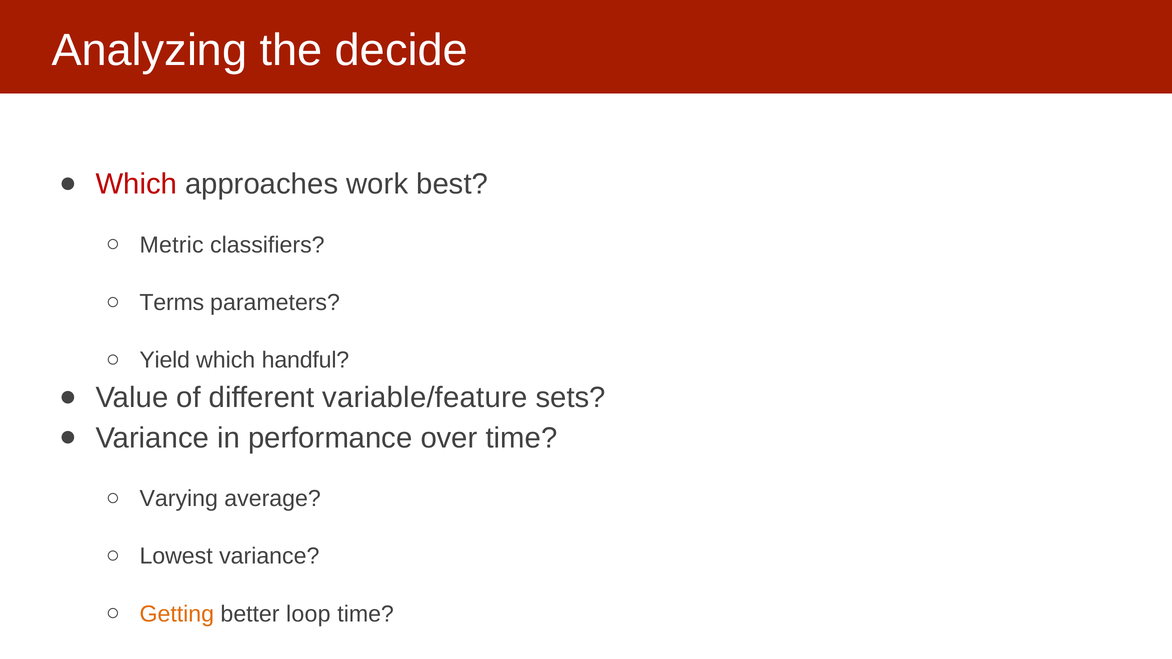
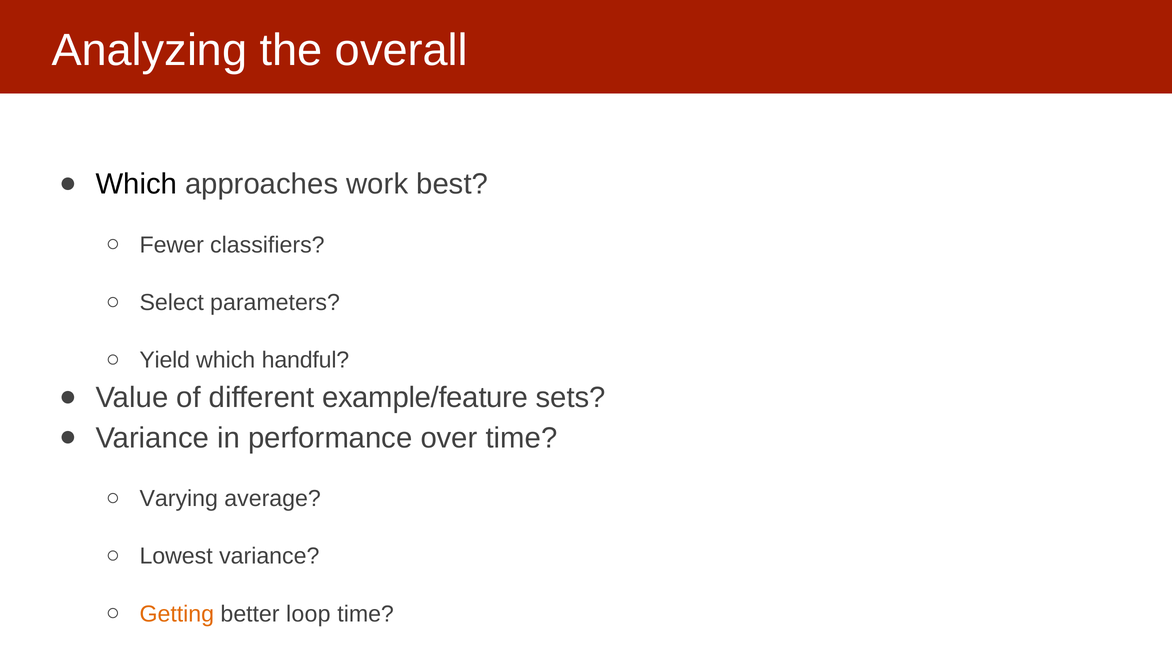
decide: decide -> overall (401, 50)
Which colour: red -> black (136, 184)
Metric: Metric -> Fewer (172, 245)
Terms: Terms -> Select (172, 303)
variable/feature: variable/feature -> example/feature (425, 398)
